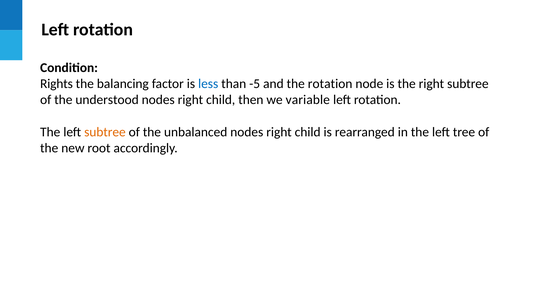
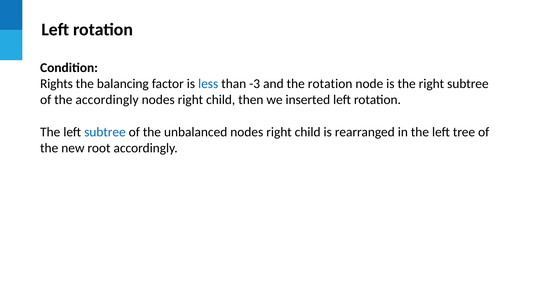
-5: -5 -> -3 (255, 84)
the understood: understood -> accordingly (107, 100)
variable: variable -> inserted (308, 100)
subtree colour: orange -> blue (105, 132)
